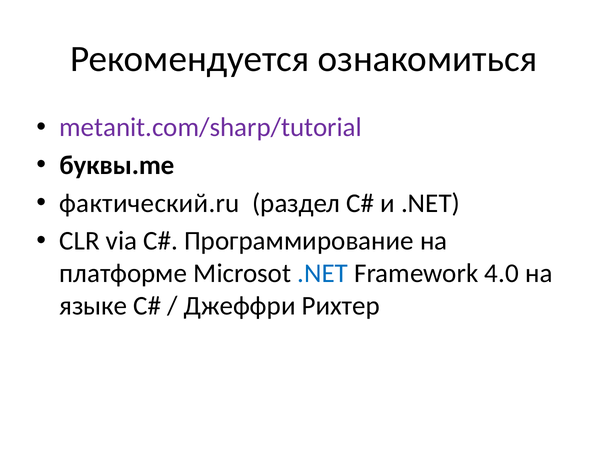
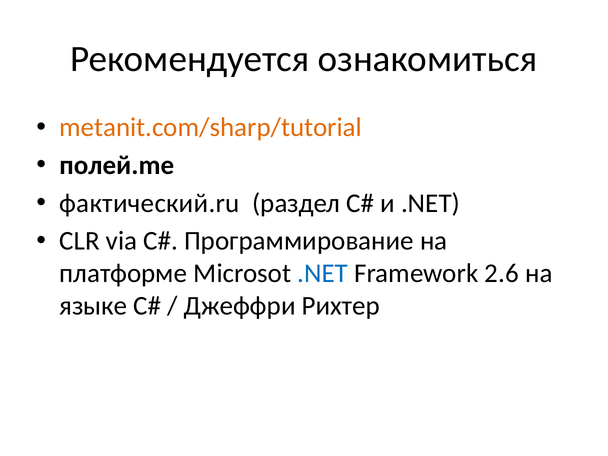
metanit.com/sharp/tutorial colour: purple -> orange (211, 128)
буквы.me: буквы.me -> полей.me (117, 165)
4.0: 4.0 -> 2.6 (502, 274)
